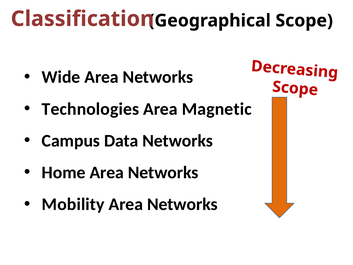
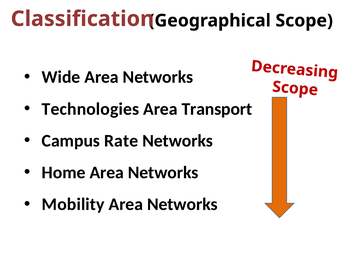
Magnetic: Magnetic -> Transport (217, 109)
Data: Data -> Rate (121, 141)
